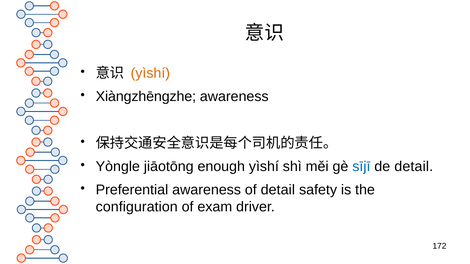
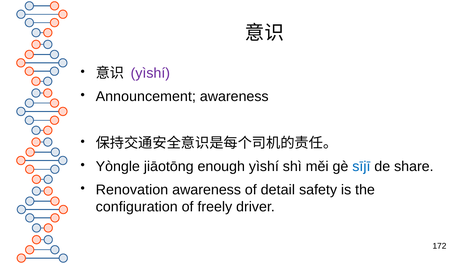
yìshí colour: orange -> purple (150, 73)
Xiàngzhēngzhe: Xiàngzhēngzhe -> Announcement (146, 97)
de detail: detail -> share (414, 167)
Preferential: Preferential -> Renovation (132, 190)
exam: exam -> freely (215, 207)
